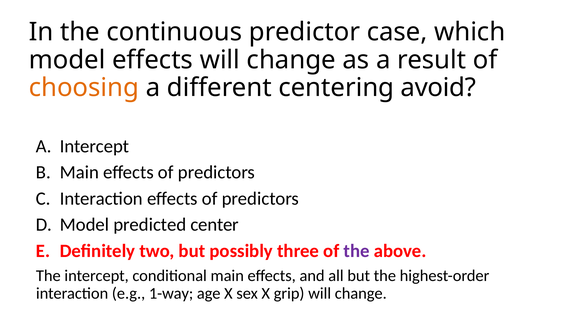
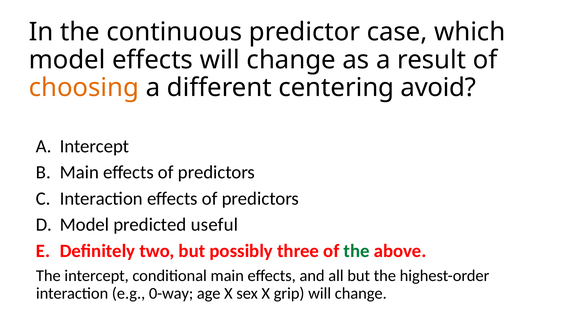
center: center -> useful (214, 225)
the colour: purple -> green (357, 251)
1-way: 1-way -> 0-way (171, 293)
